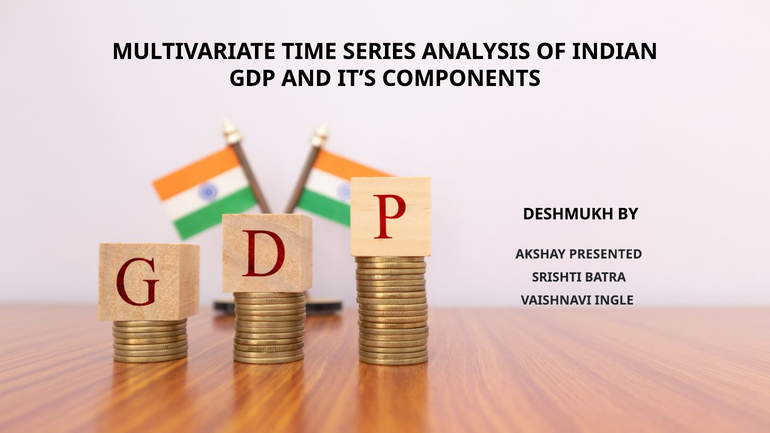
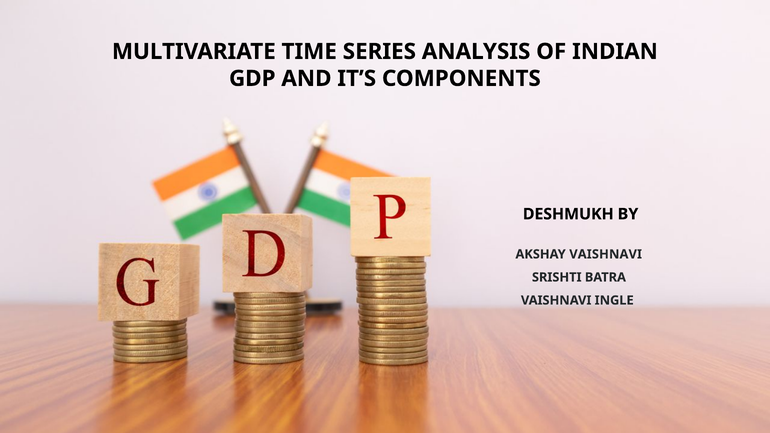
AKSHAY PRESENTED: PRESENTED -> VAISHNAVI (606, 254)
